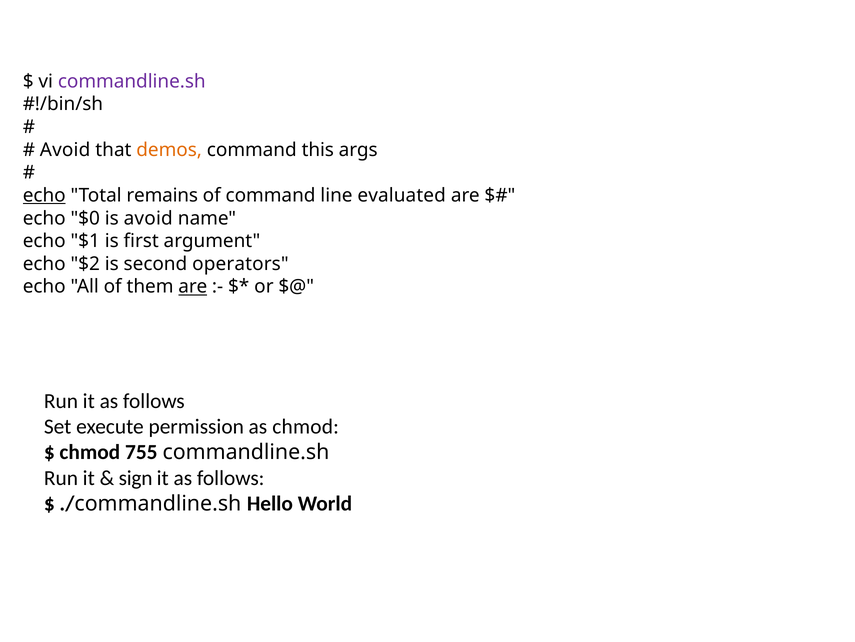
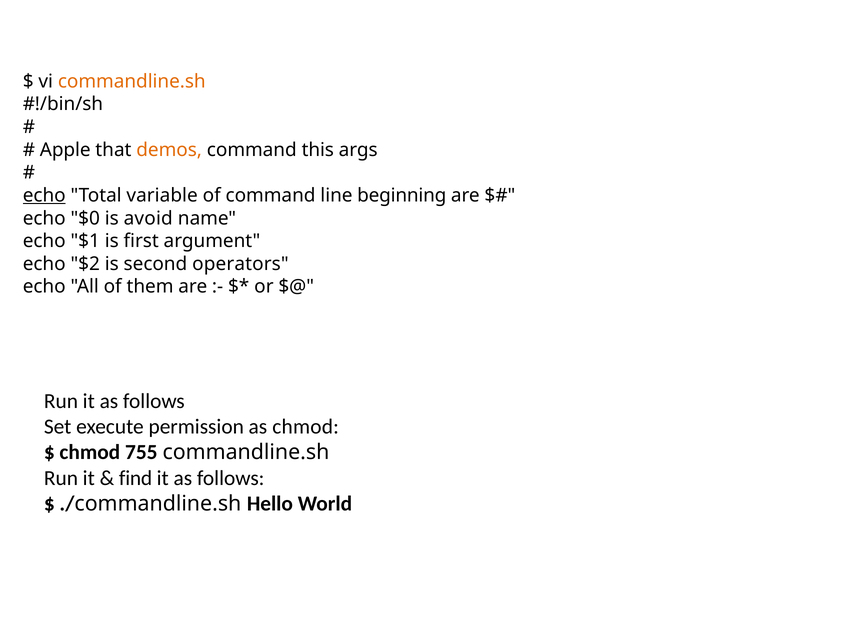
commandline.sh colour: purple -> orange (132, 81)
Avoid: Avoid -> Apple (65, 150)
remains: remains -> variable (162, 195)
evaluated: evaluated -> beginning (402, 195)
are underline: present -> none (193, 286)
sign: sign -> find (136, 477)
